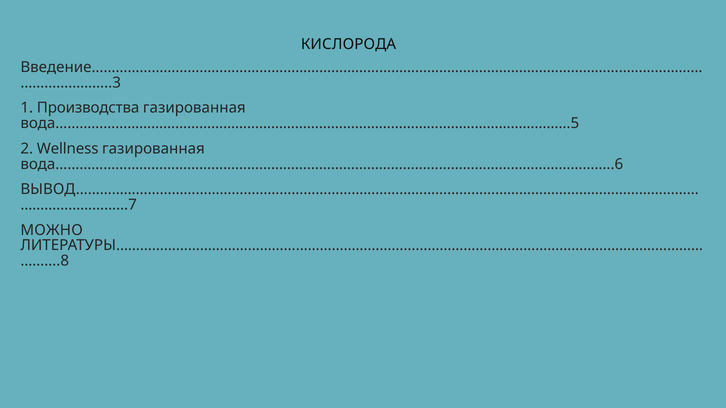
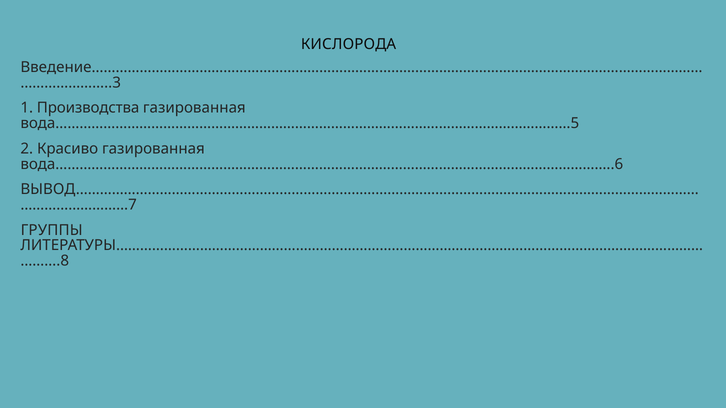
Wellness: Wellness -> Красиво (68, 149)
МОЖНО: МОЖНО -> ГРУППЫ (52, 230)
